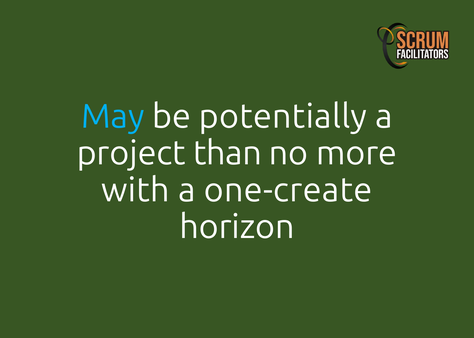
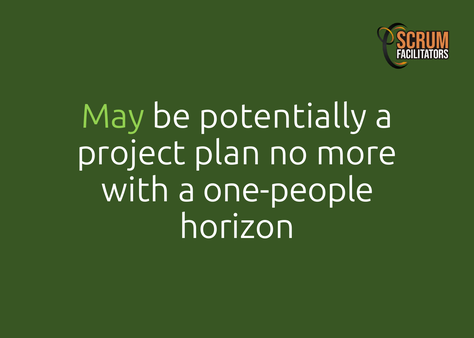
May colour: light blue -> light green (113, 117)
than: than -> plan (227, 153)
one-create: one-create -> one-people (288, 190)
